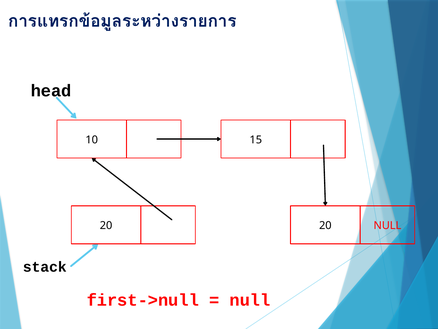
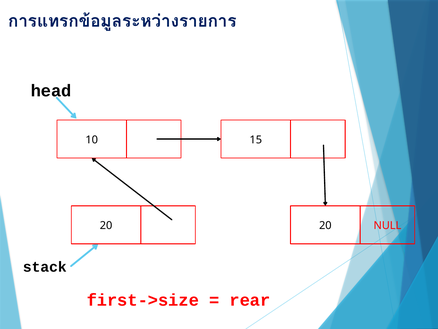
first->null: first->null -> first->size (143, 300)
null: null -> rear (250, 300)
